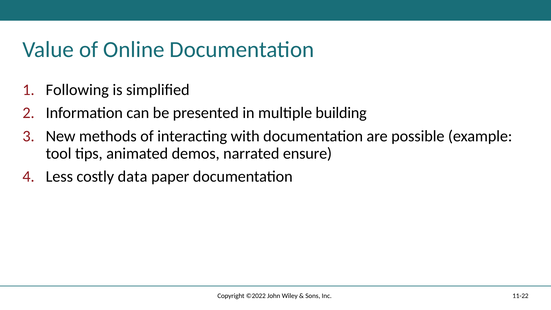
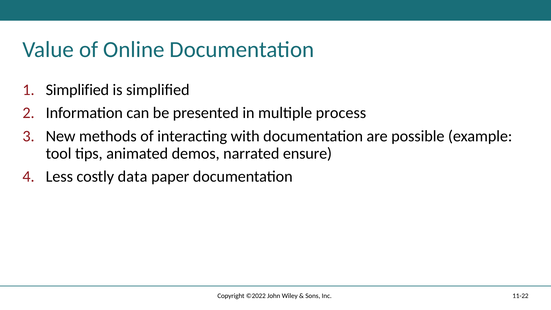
Following: Following -> Simplified (77, 90)
building: building -> process (341, 113)
